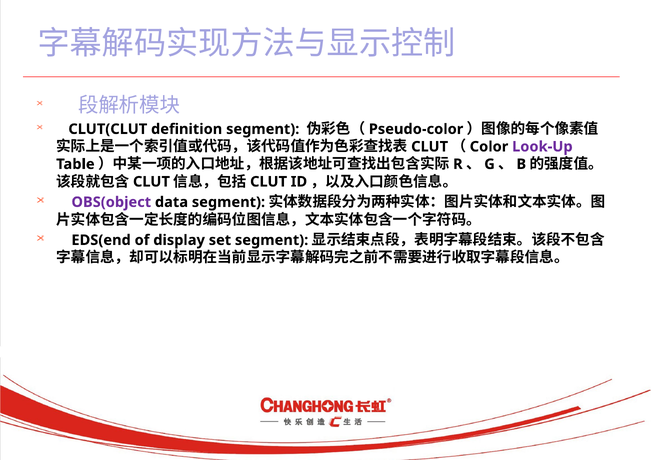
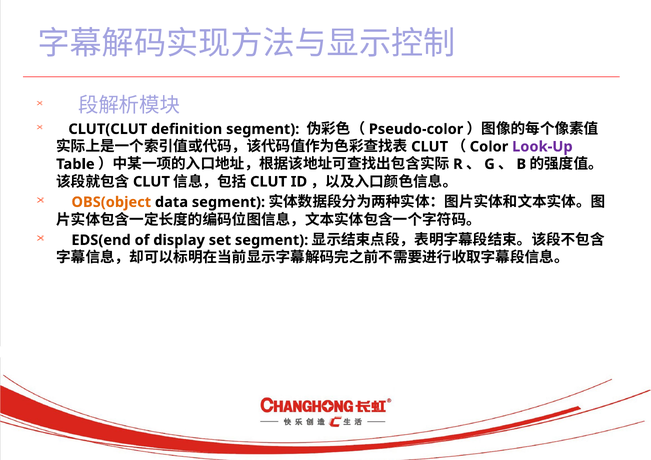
OBS(object colour: purple -> orange (111, 202)
